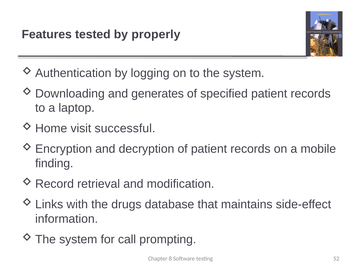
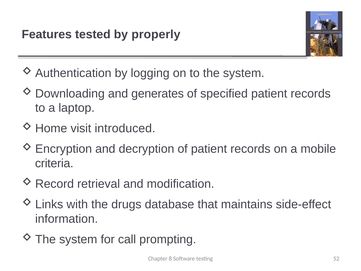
successful: successful -> introduced (125, 128)
finding: finding -> criteria (54, 163)
